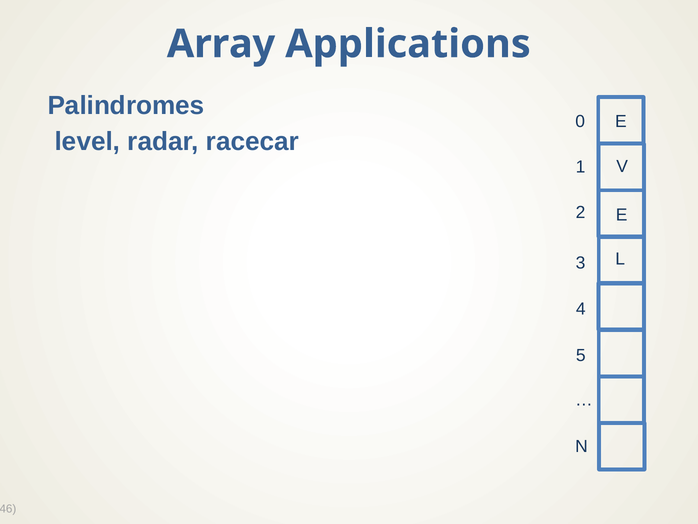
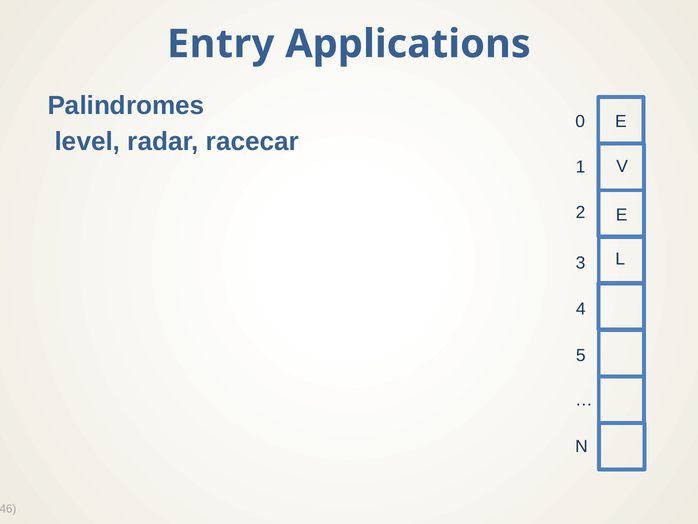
Array: Array -> Entry (221, 44)
